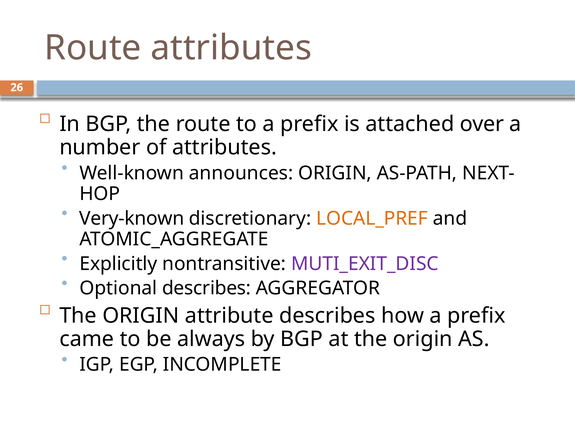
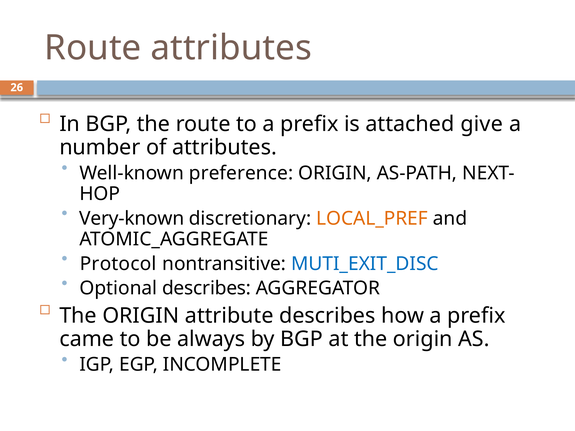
over: over -> give (482, 124)
announces: announces -> preference (241, 173)
Explicitly: Explicitly -> Protocol (118, 264)
MUTI_EXIT_DISC colour: purple -> blue (365, 264)
